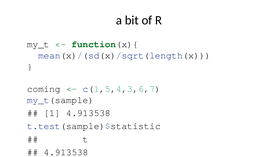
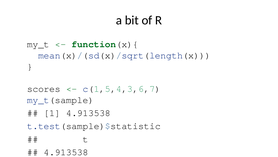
coming: coming -> scores (44, 89)
